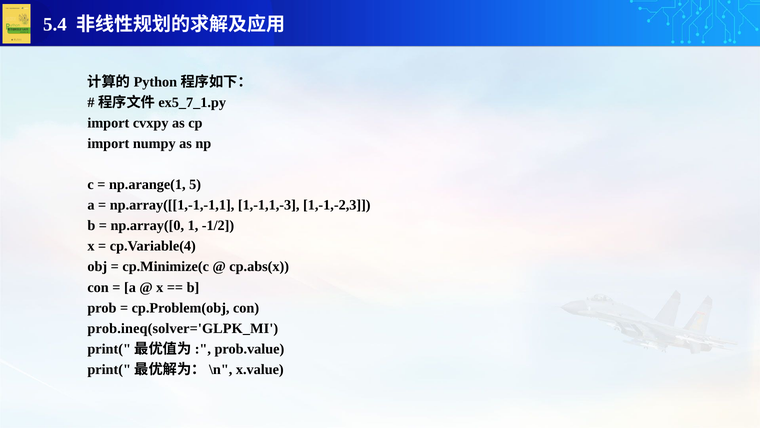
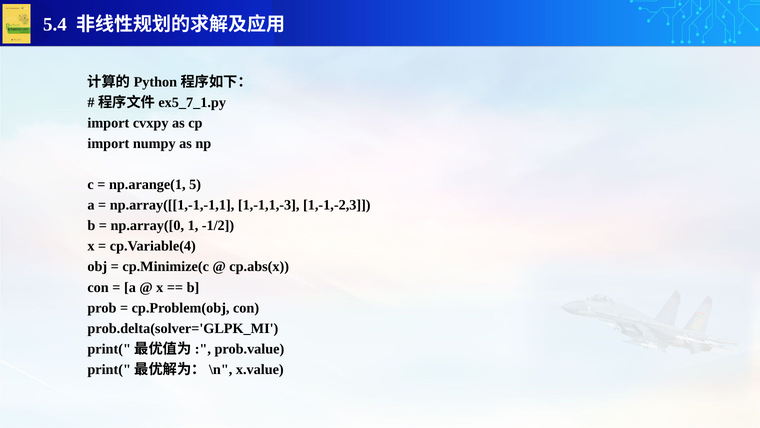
prob.ineq(solver='GLPK_MI: prob.ineq(solver='GLPK_MI -> prob.delta(solver='GLPK_MI (183, 328)
